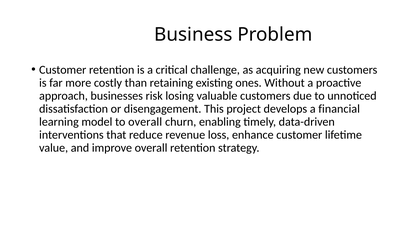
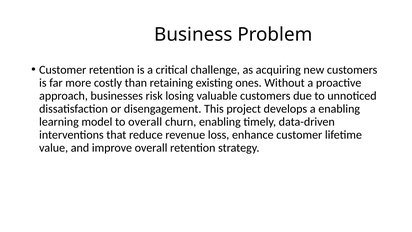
a financial: financial -> enabling (339, 109)
